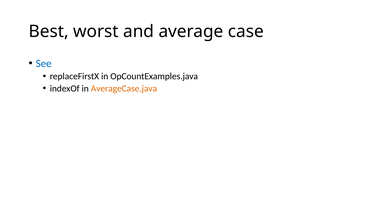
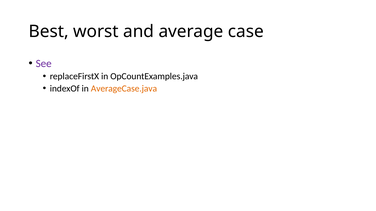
See colour: blue -> purple (44, 64)
